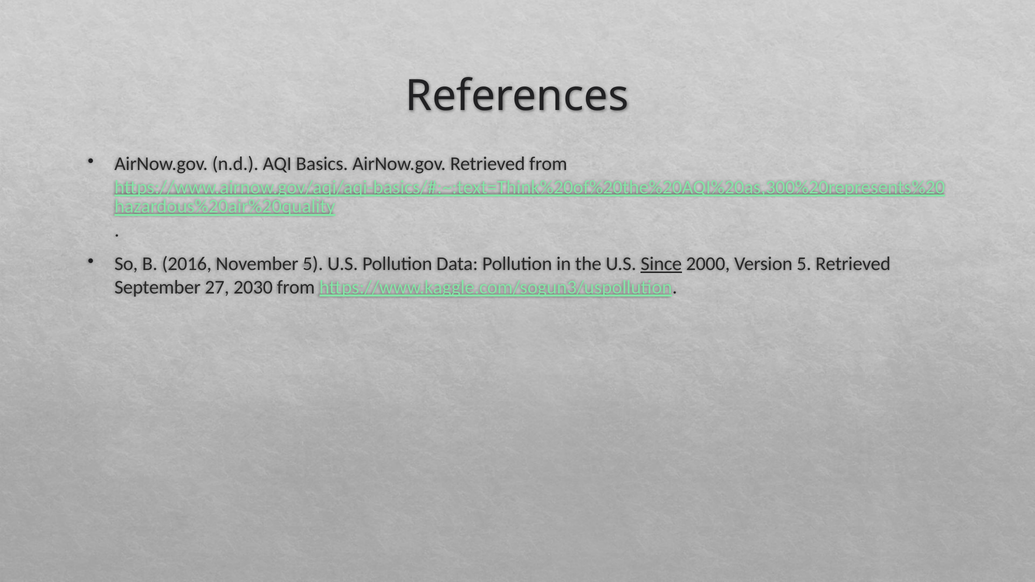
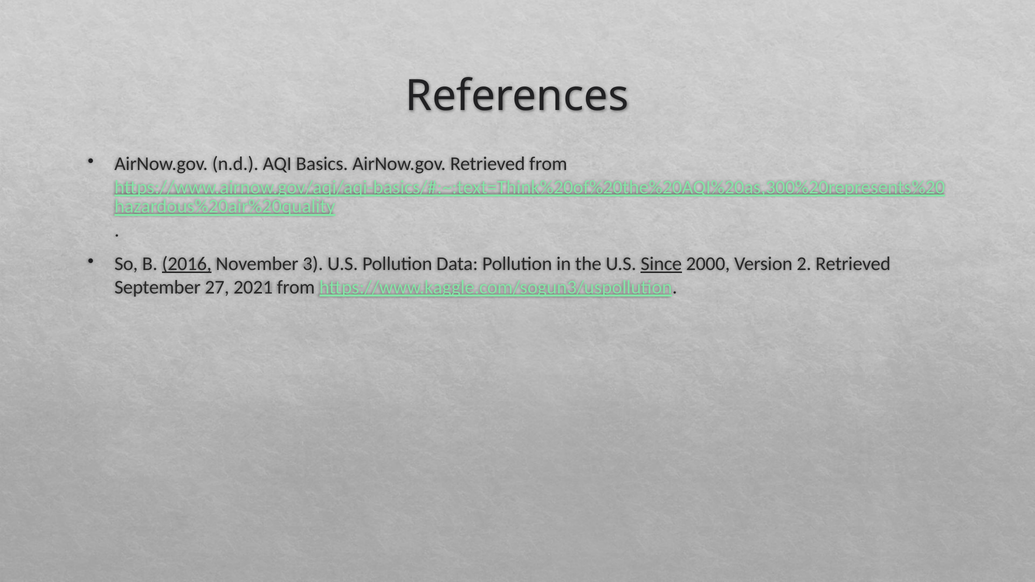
2016 underline: none -> present (187, 264)
November 5: 5 -> 3 (313, 264)
Version 5: 5 -> 2 (804, 264)
2030: 2030 -> 2021 (253, 287)
